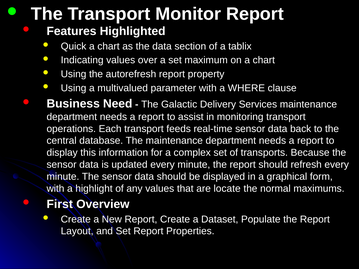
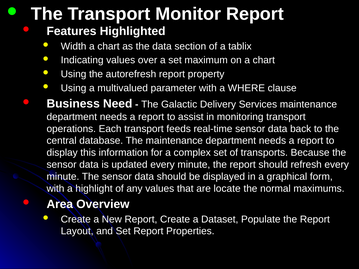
Quick: Quick -> Width (74, 46)
First: First -> Area (60, 204)
